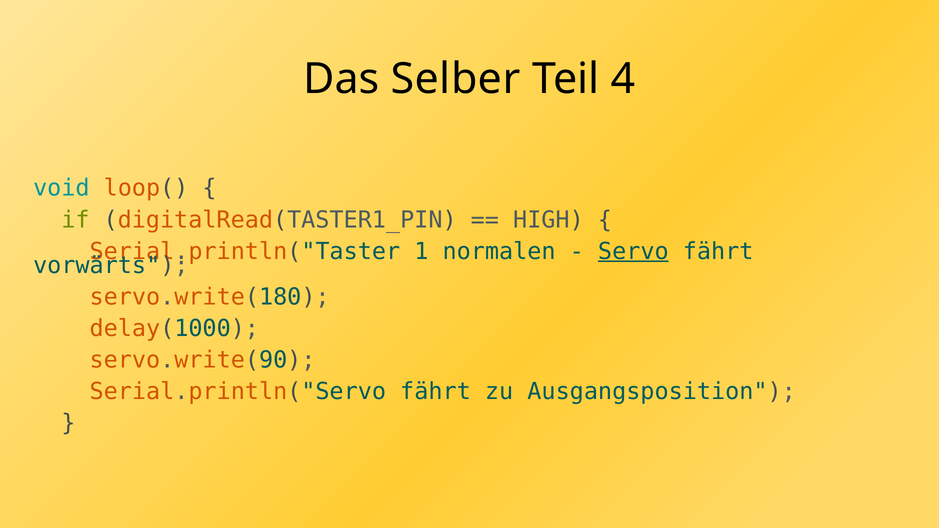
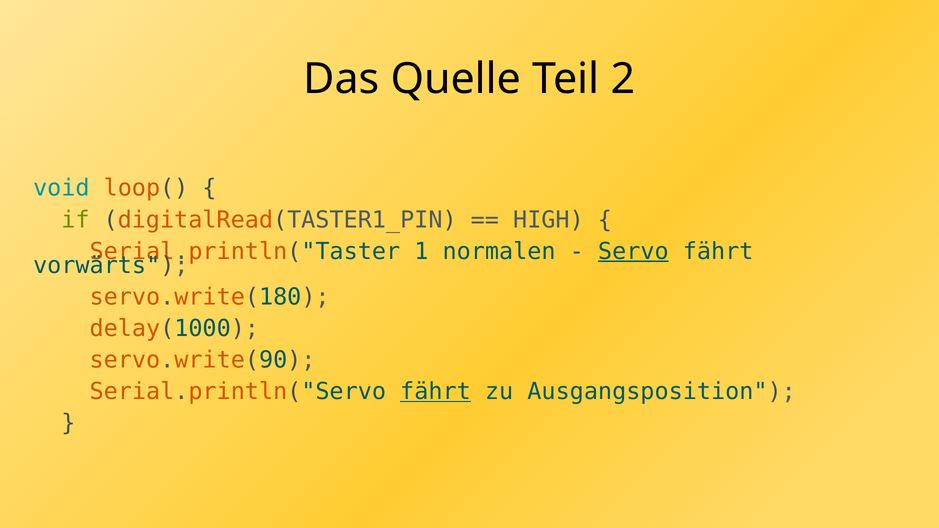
Selber: Selber -> Quelle (456, 79)
4: 4 -> 2 (623, 79)
fährt underline: none -> present (435, 392)
